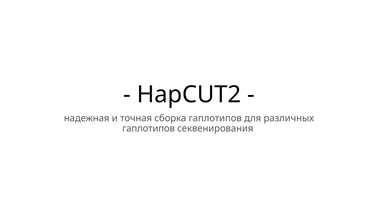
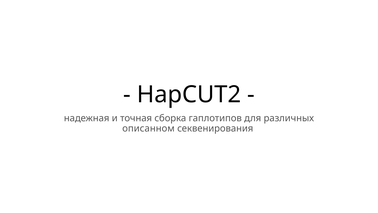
гаплотипов: гаплотипов -> описанном (148, 128)
